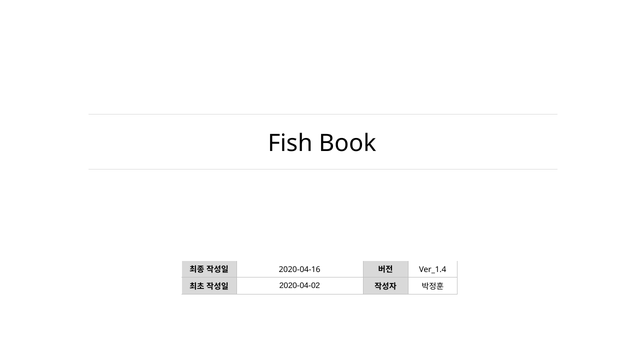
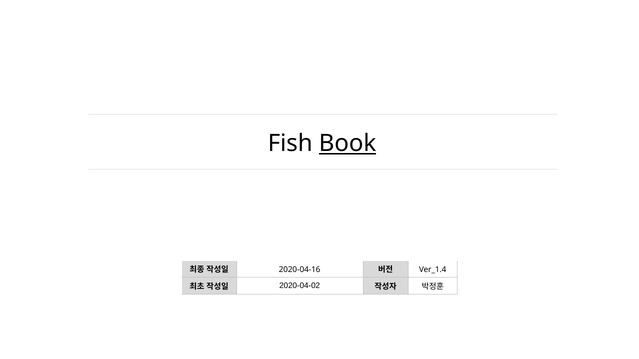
Book underline: none -> present (348, 144)
